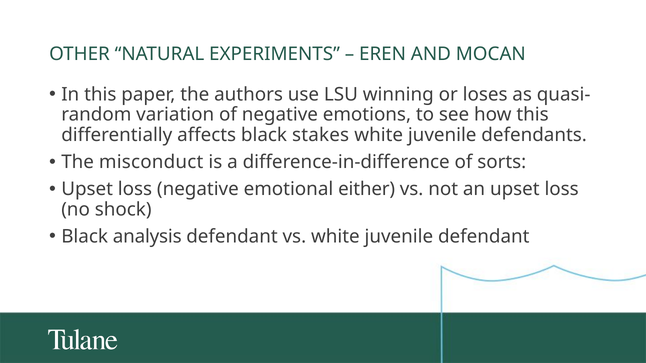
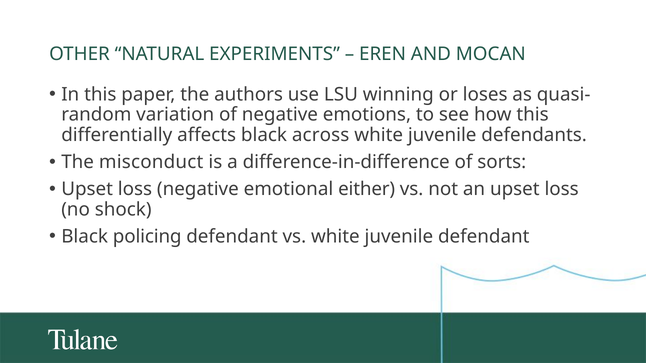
stakes: stakes -> across (321, 135)
analysis: analysis -> policing (147, 237)
